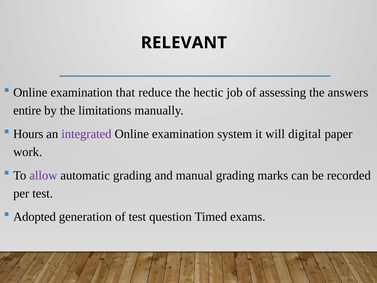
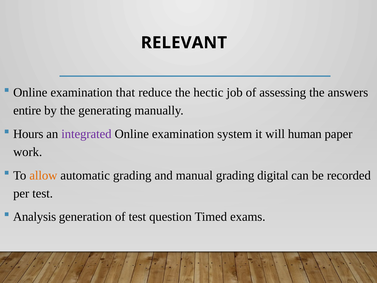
limitations: limitations -> generating (105, 110)
digital: digital -> human (305, 134)
allow colour: purple -> orange (43, 175)
marks: marks -> digital (273, 175)
Adopted: Adopted -> Analysis (35, 217)
